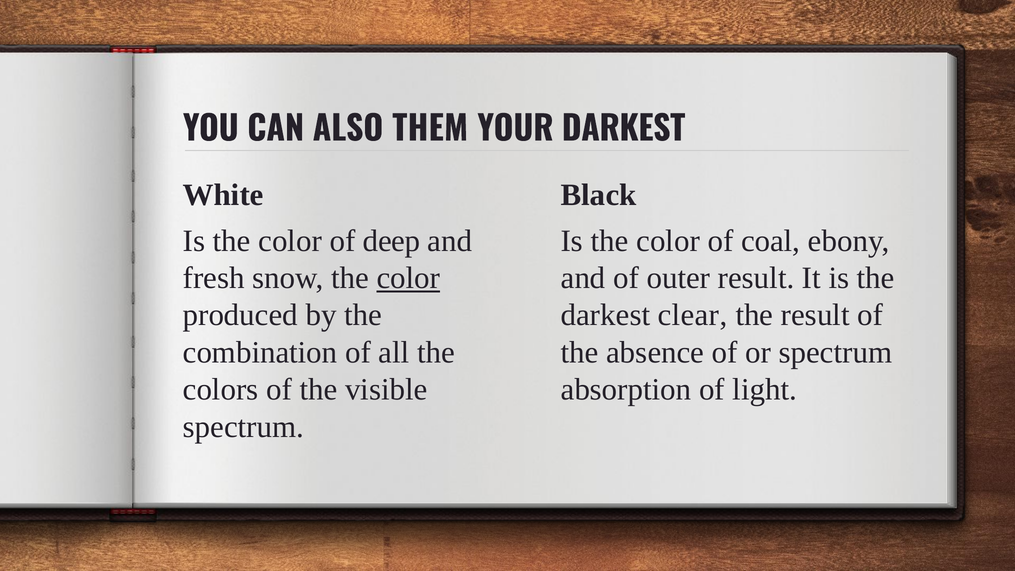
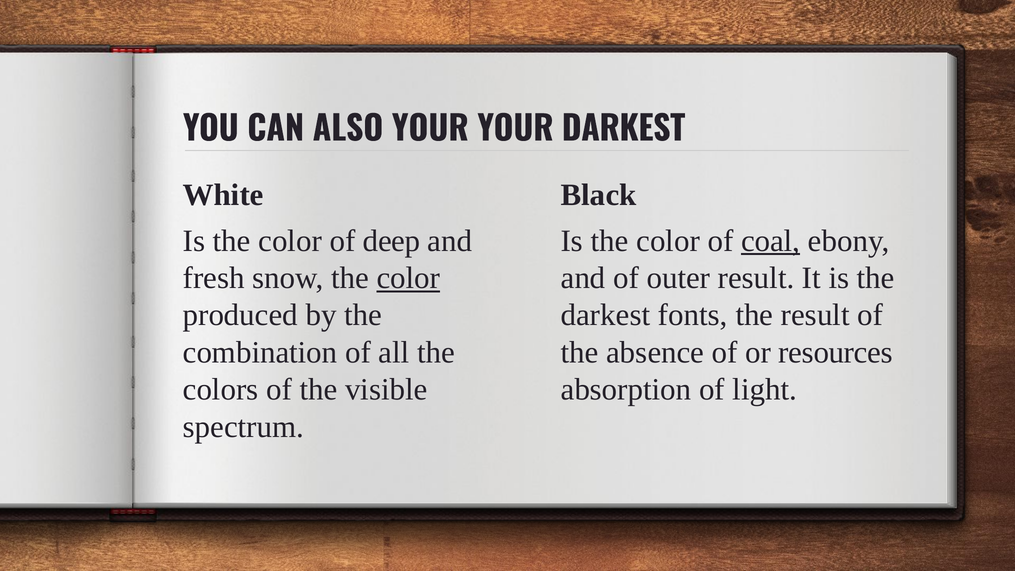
ALSO THEM: THEM -> YOUR (430, 129)
coal underline: none -> present (771, 241)
clear: clear -> fonts (693, 315)
or spectrum: spectrum -> resources (836, 352)
